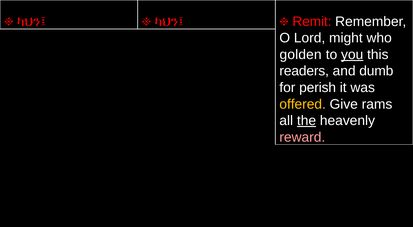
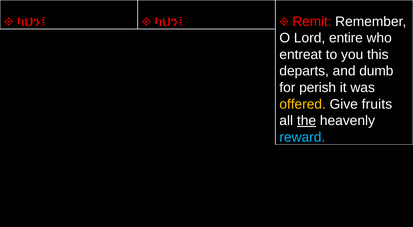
might: might -> entire (346, 38)
golden: golden -> entreat (301, 55)
you underline: present -> none (352, 55)
readers: readers -> departs (304, 71)
rams: rams -> fruits (377, 104)
reward colour: pink -> light blue (302, 137)
